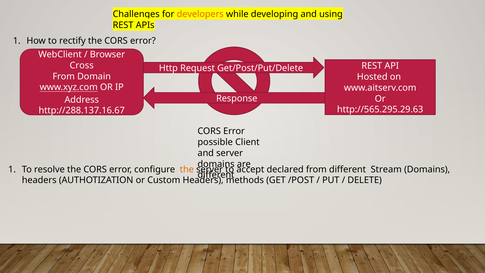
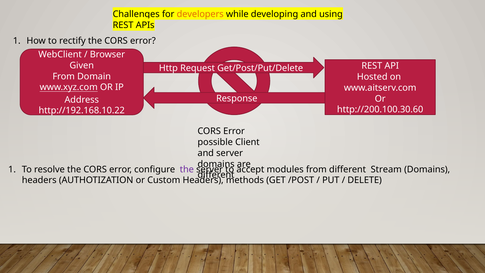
Cross: Cross -> Given (82, 65)
http://565.295.29.63: http://565.295.29.63 -> http://200.100.30.60 (380, 110)
http://288.137.16.67: http://288.137.16.67 -> http://192.168.10.22 (82, 111)
the colour: orange -> purple (187, 169)
declared: declared -> modules (285, 169)
